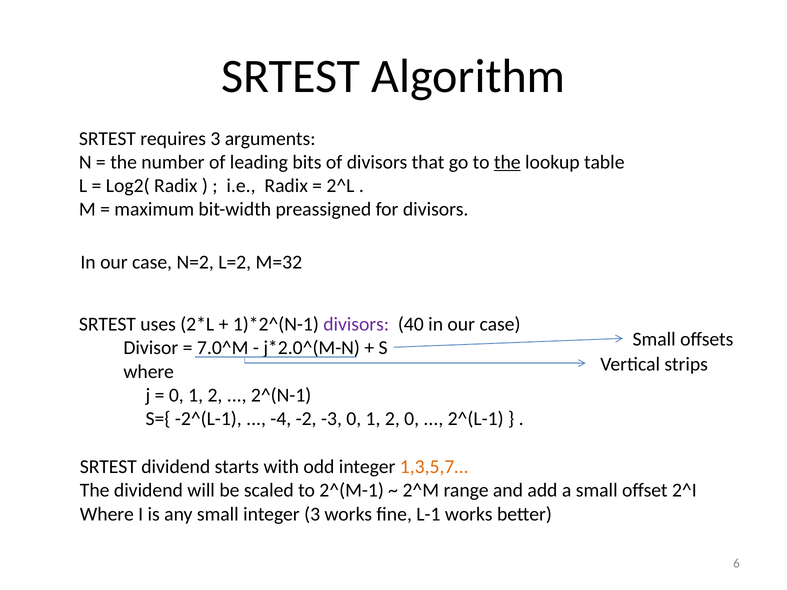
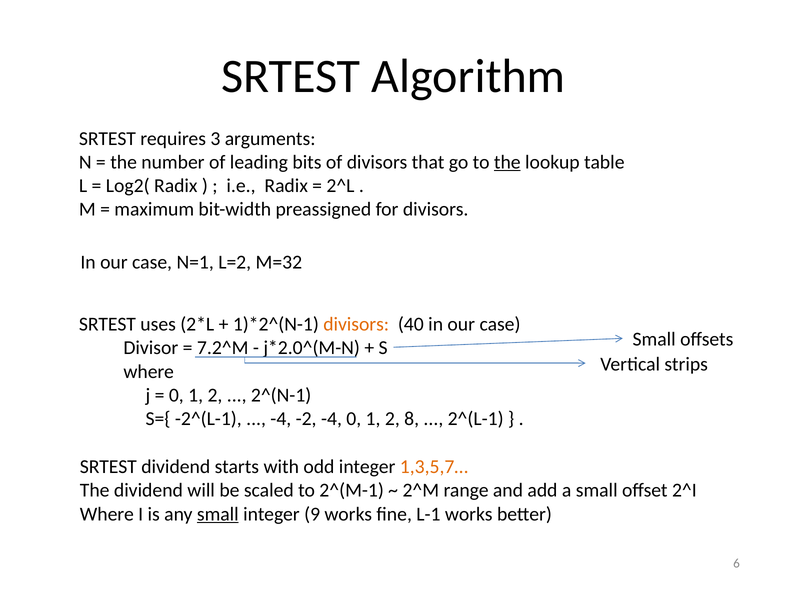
N=2: N=2 -> N=1 (195, 263)
divisors colour: purple -> orange (356, 325)
7.0^M: 7.0^M -> 7.2^M (223, 348)
-2 -3: -3 -> -4 (331, 419)
2 0: 0 -> 8 (412, 419)
small underline: none -> present (218, 514)
integer 3: 3 -> 9 (312, 514)
